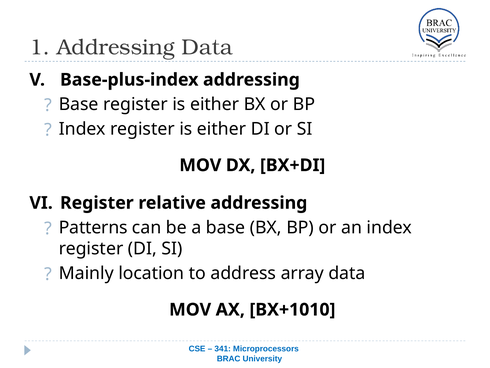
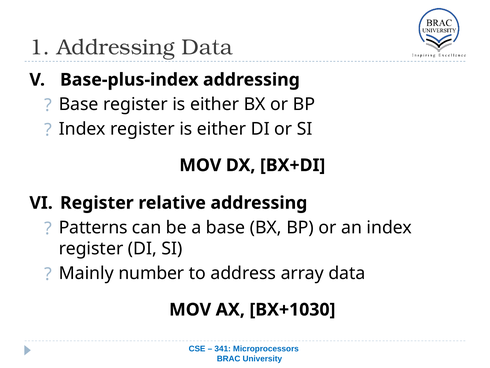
location: location -> number (151, 273)
BX+1010: BX+1010 -> BX+1030 (292, 309)
